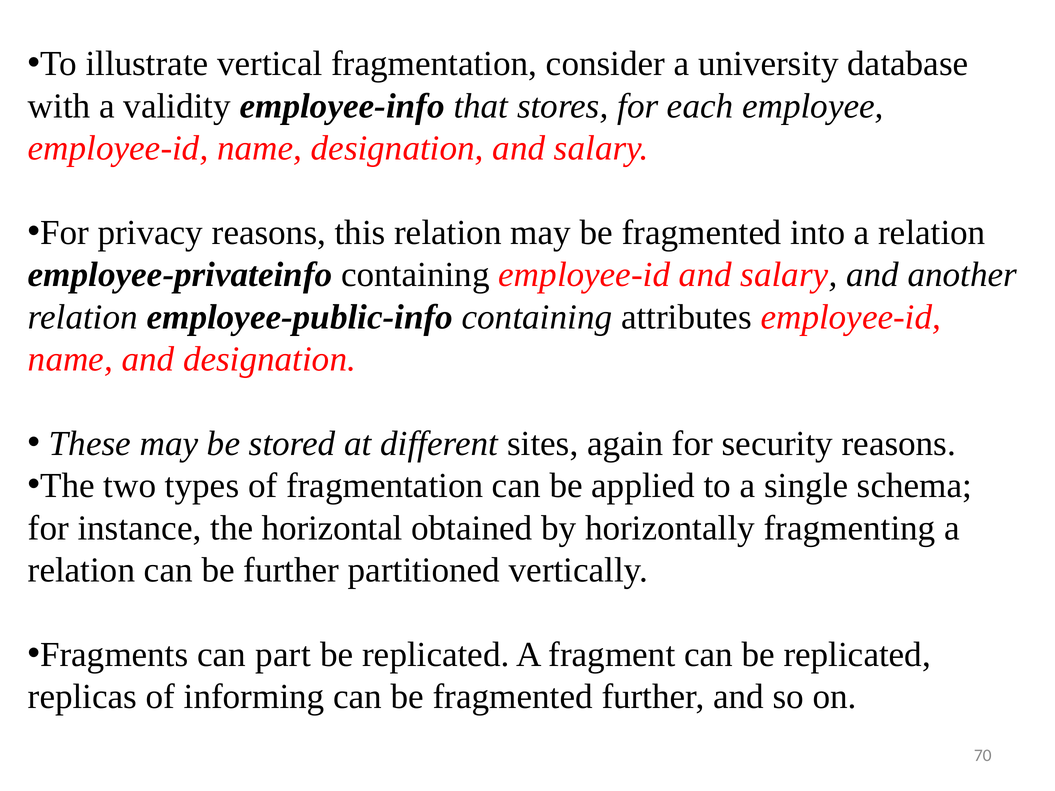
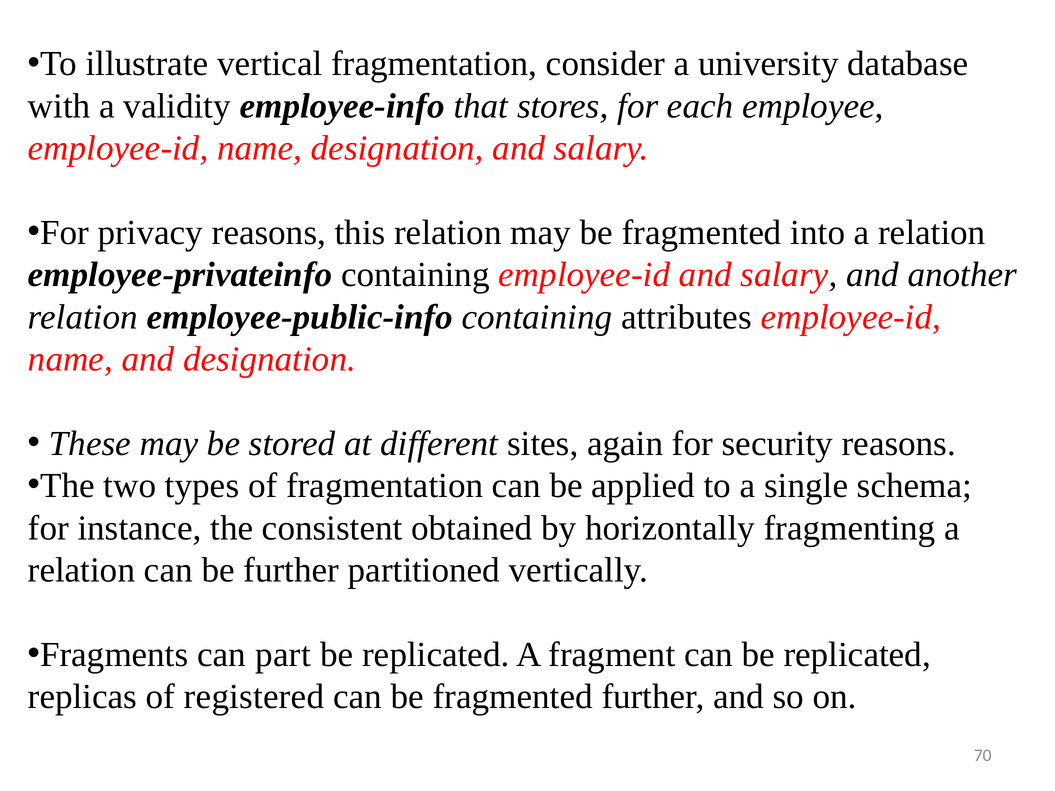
horizontal: horizontal -> consistent (332, 528)
informing: informing -> registered (254, 697)
